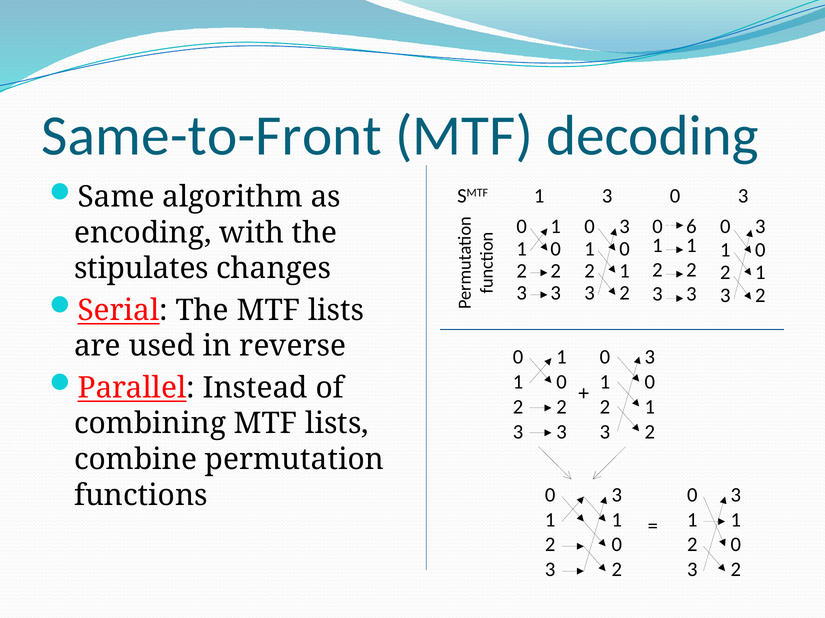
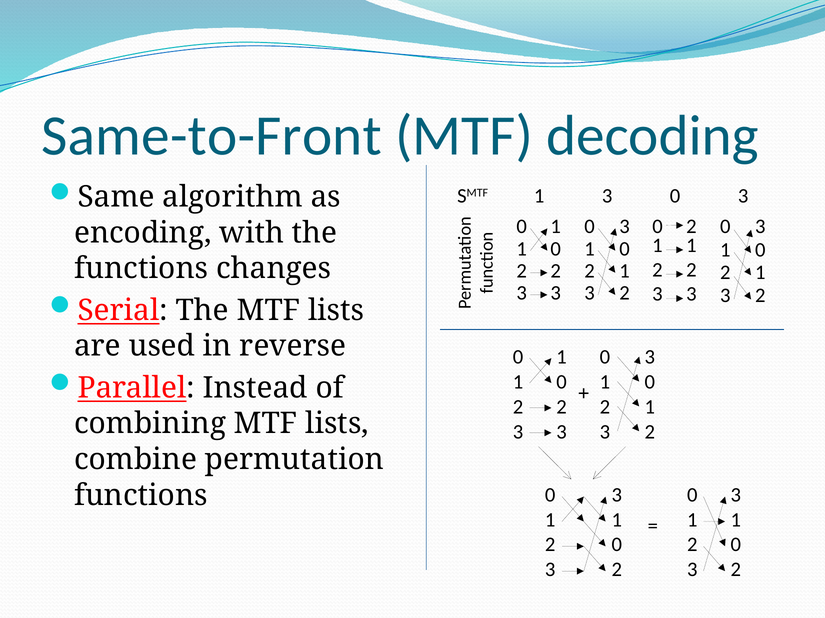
6: 6 -> 2 (691, 227)
stipulates: stipulates -> functions (141, 269)
